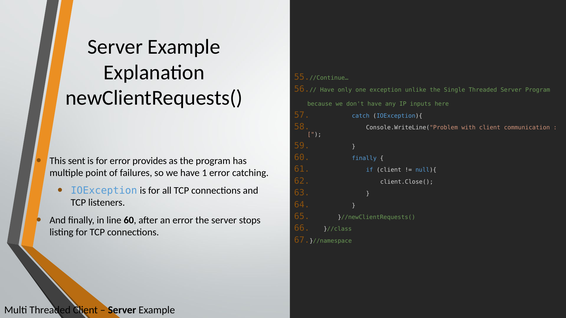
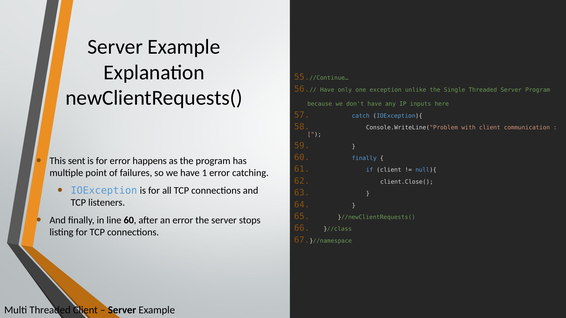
provides: provides -> happens (150, 161)
